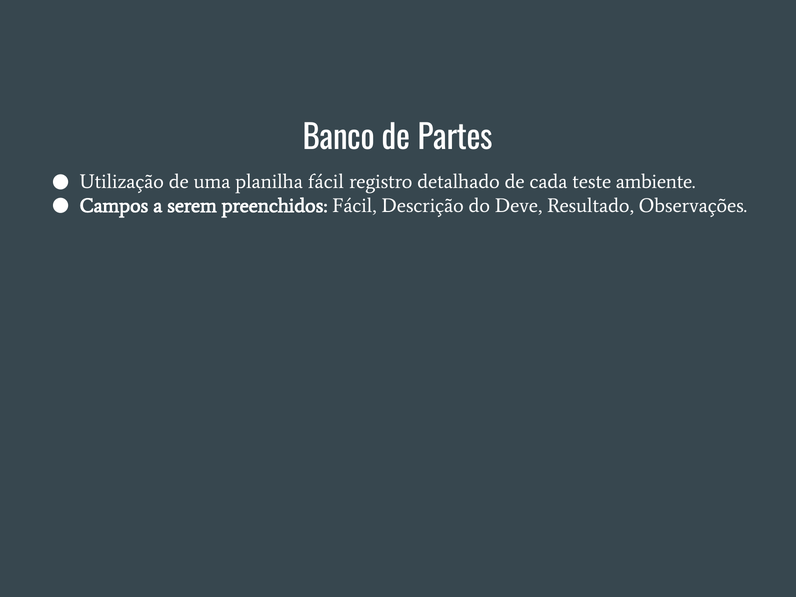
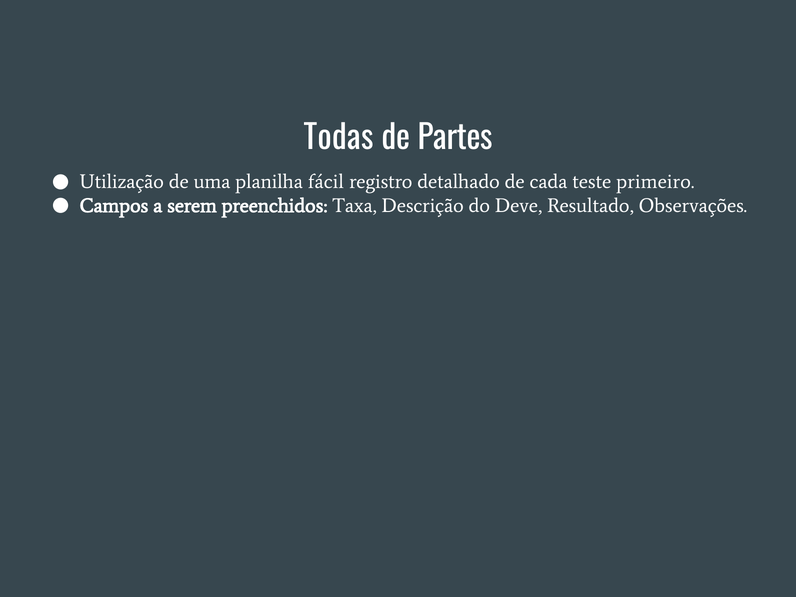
Banco: Banco -> Todas (339, 138)
ambiente: ambiente -> primeiro (655, 182)
preenchidos Fácil: Fácil -> Taxa (355, 206)
